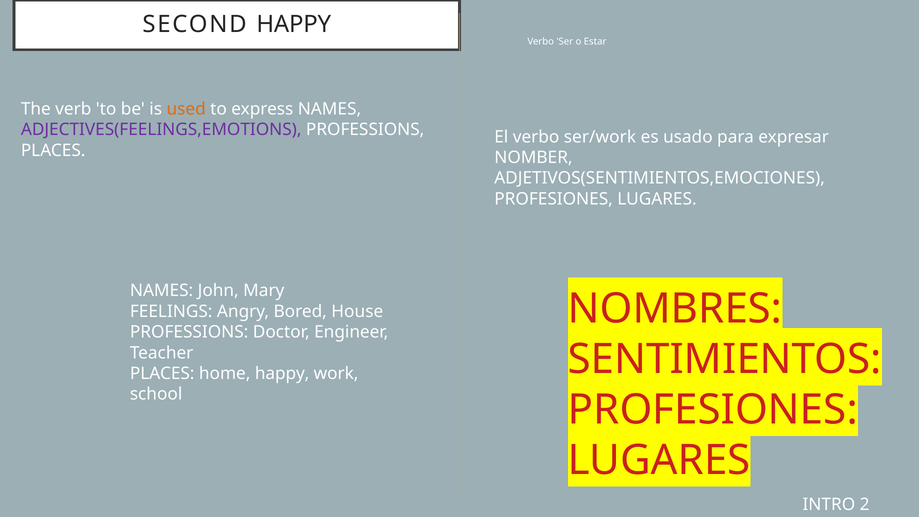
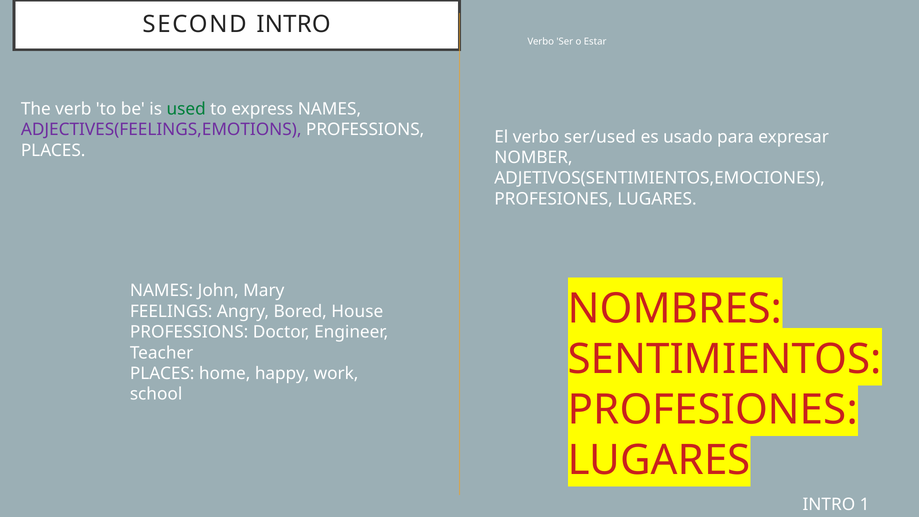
SECOND HAPPY: HAPPY -> INTRO (294, 24)
used colour: orange -> green (186, 109)
ser/work: ser/work -> ser/used (600, 137)
2: 2 -> 1 (865, 505)
